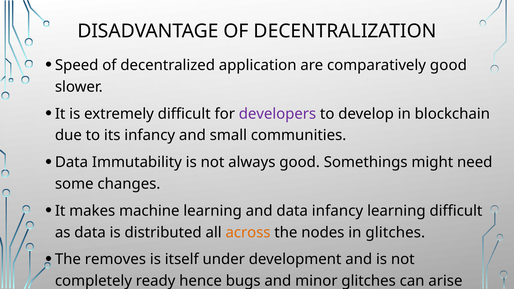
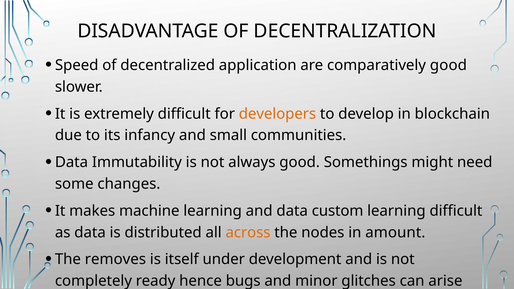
developers colour: purple -> orange (277, 114)
data infancy: infancy -> custom (338, 211)
in glitches: glitches -> amount (395, 232)
